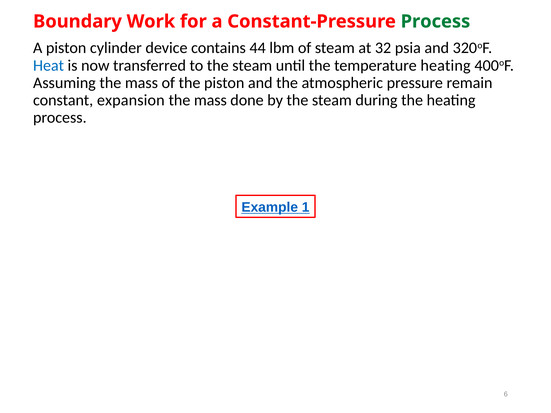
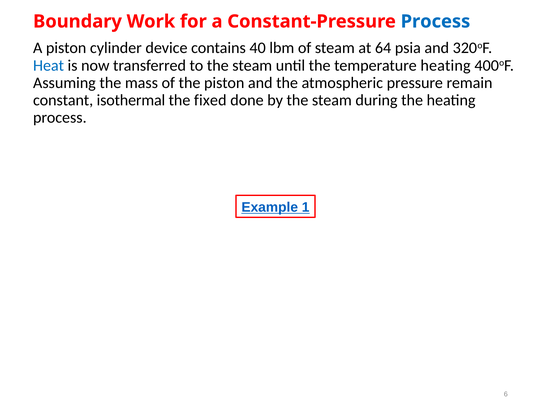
Process colour: green -> blue (435, 21)
44: 44 -> 40 (258, 48)
32: 32 -> 64 (383, 48)
expansion: expansion -> isothermal (131, 100)
mass: mass -> fixed (210, 100)
